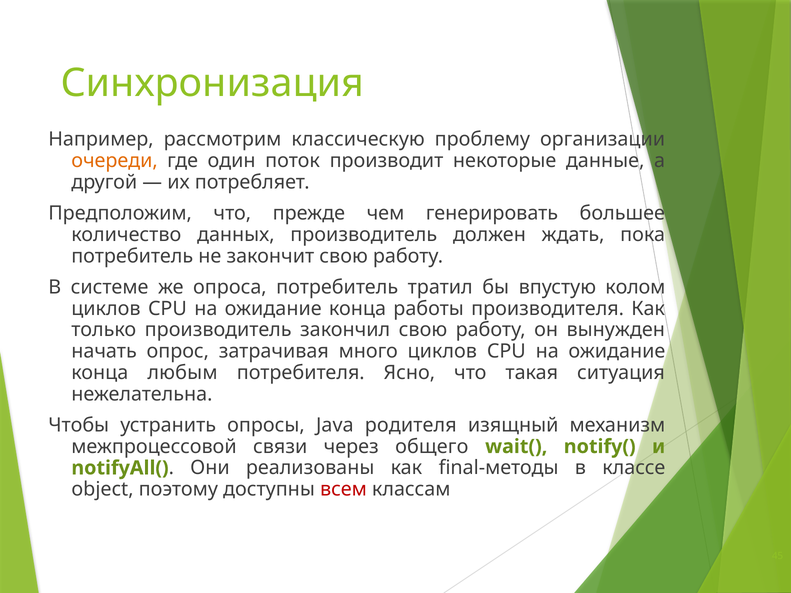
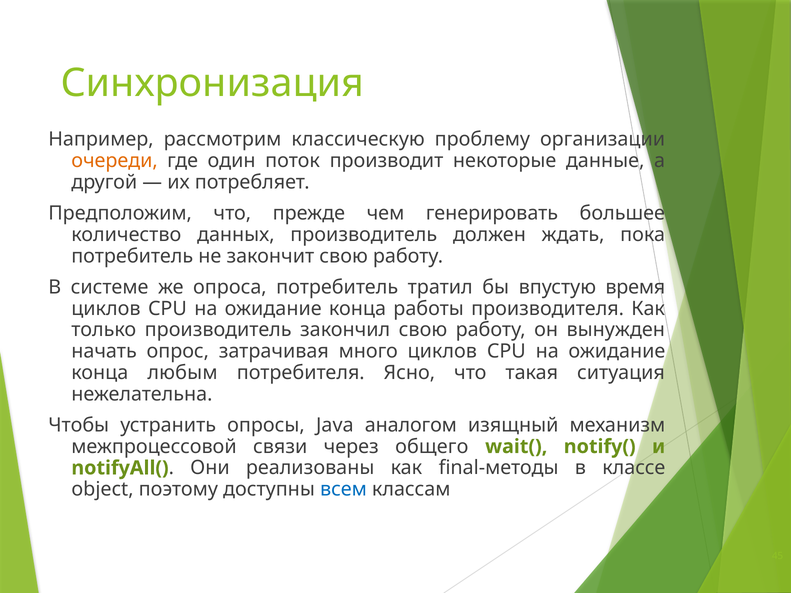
колом: колом -> время (635, 287)
родителя: родителя -> аналогом (411, 425)
всем colour: red -> blue (343, 489)
